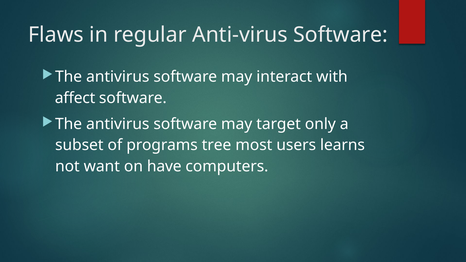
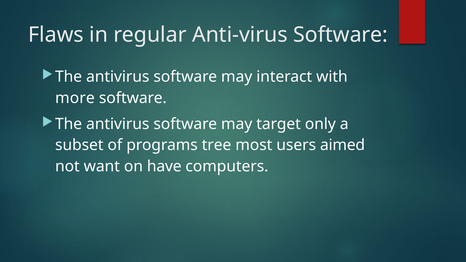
affect: affect -> more (75, 98)
learns: learns -> aimed (343, 145)
